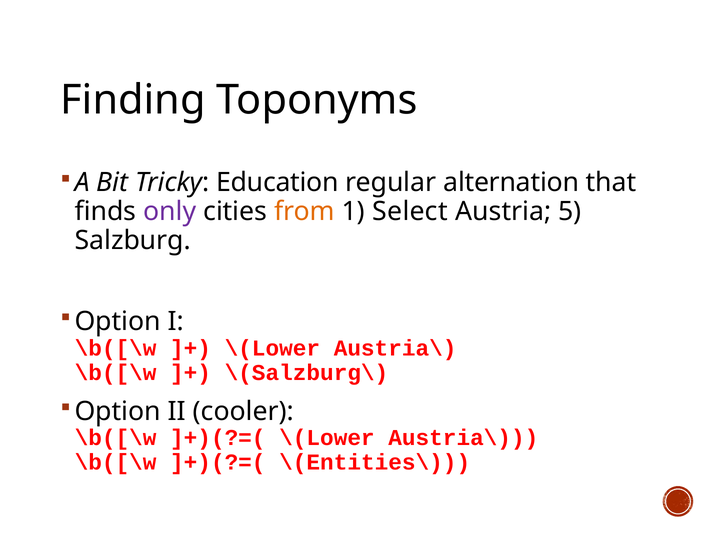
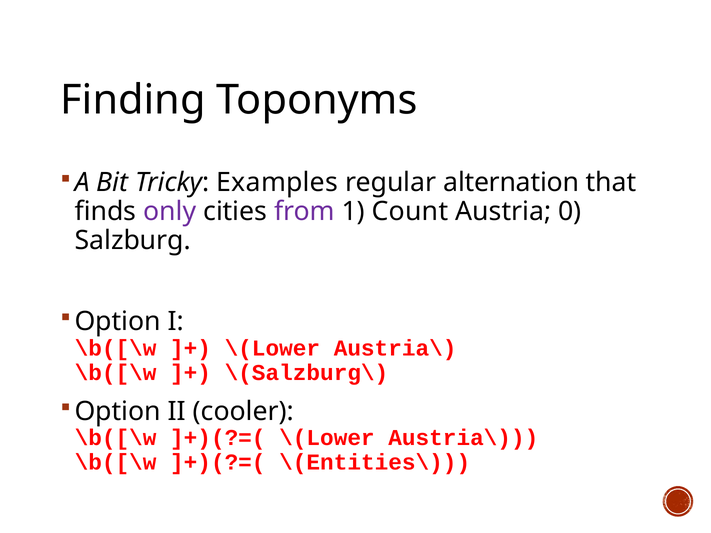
Education: Education -> Examples (277, 183)
from colour: orange -> purple (304, 212)
Select: Select -> Count (410, 212)
5: 5 -> 0 (570, 212)
